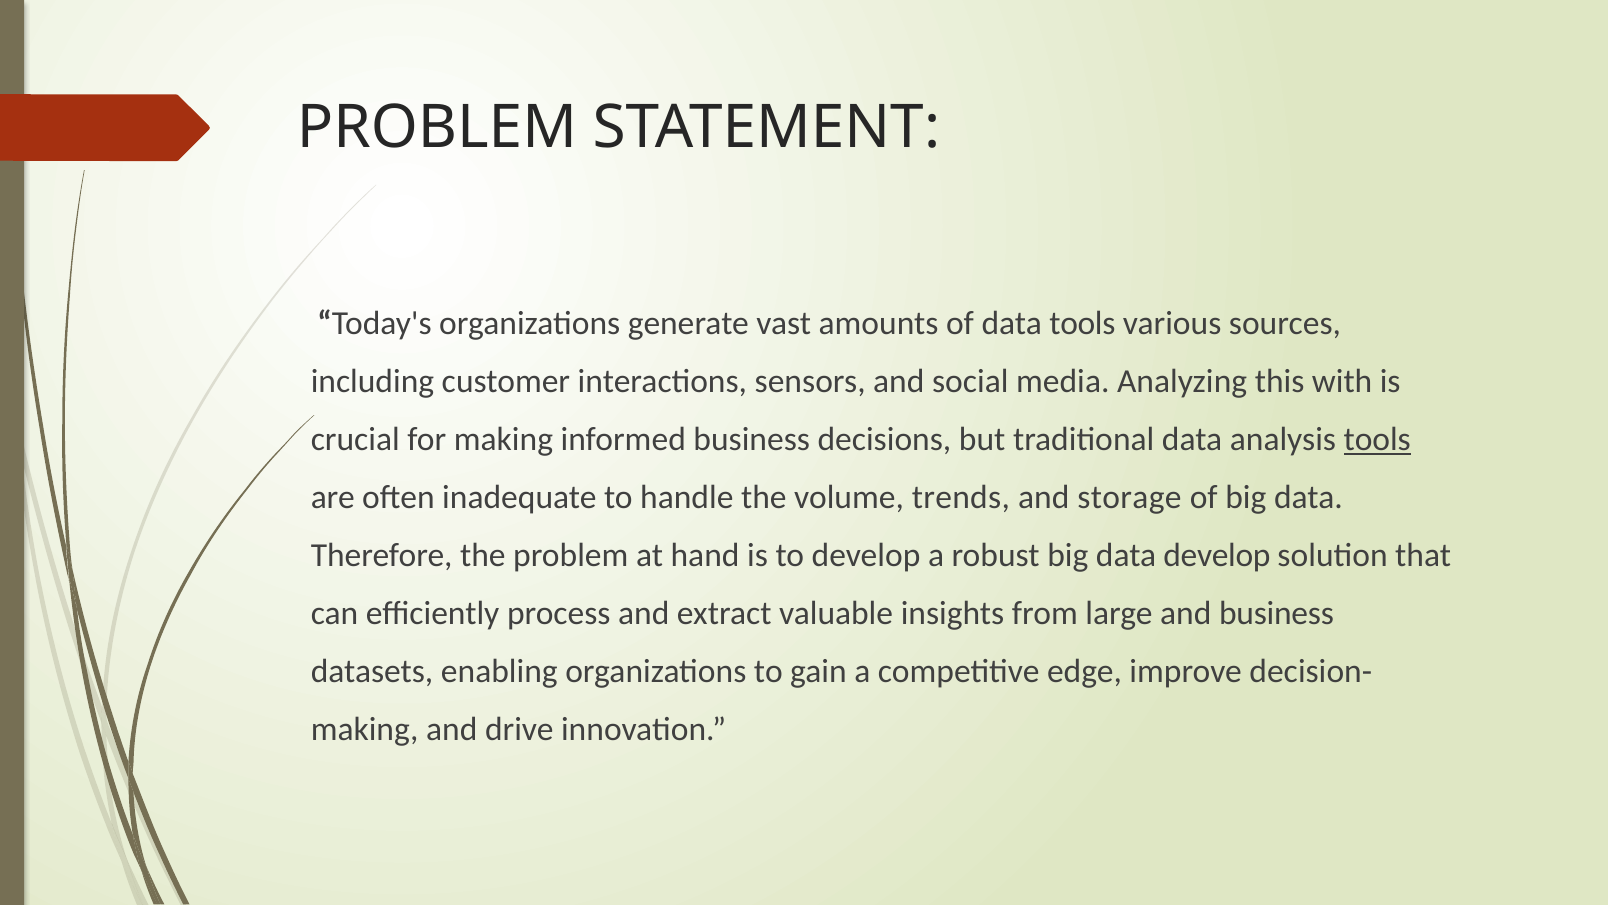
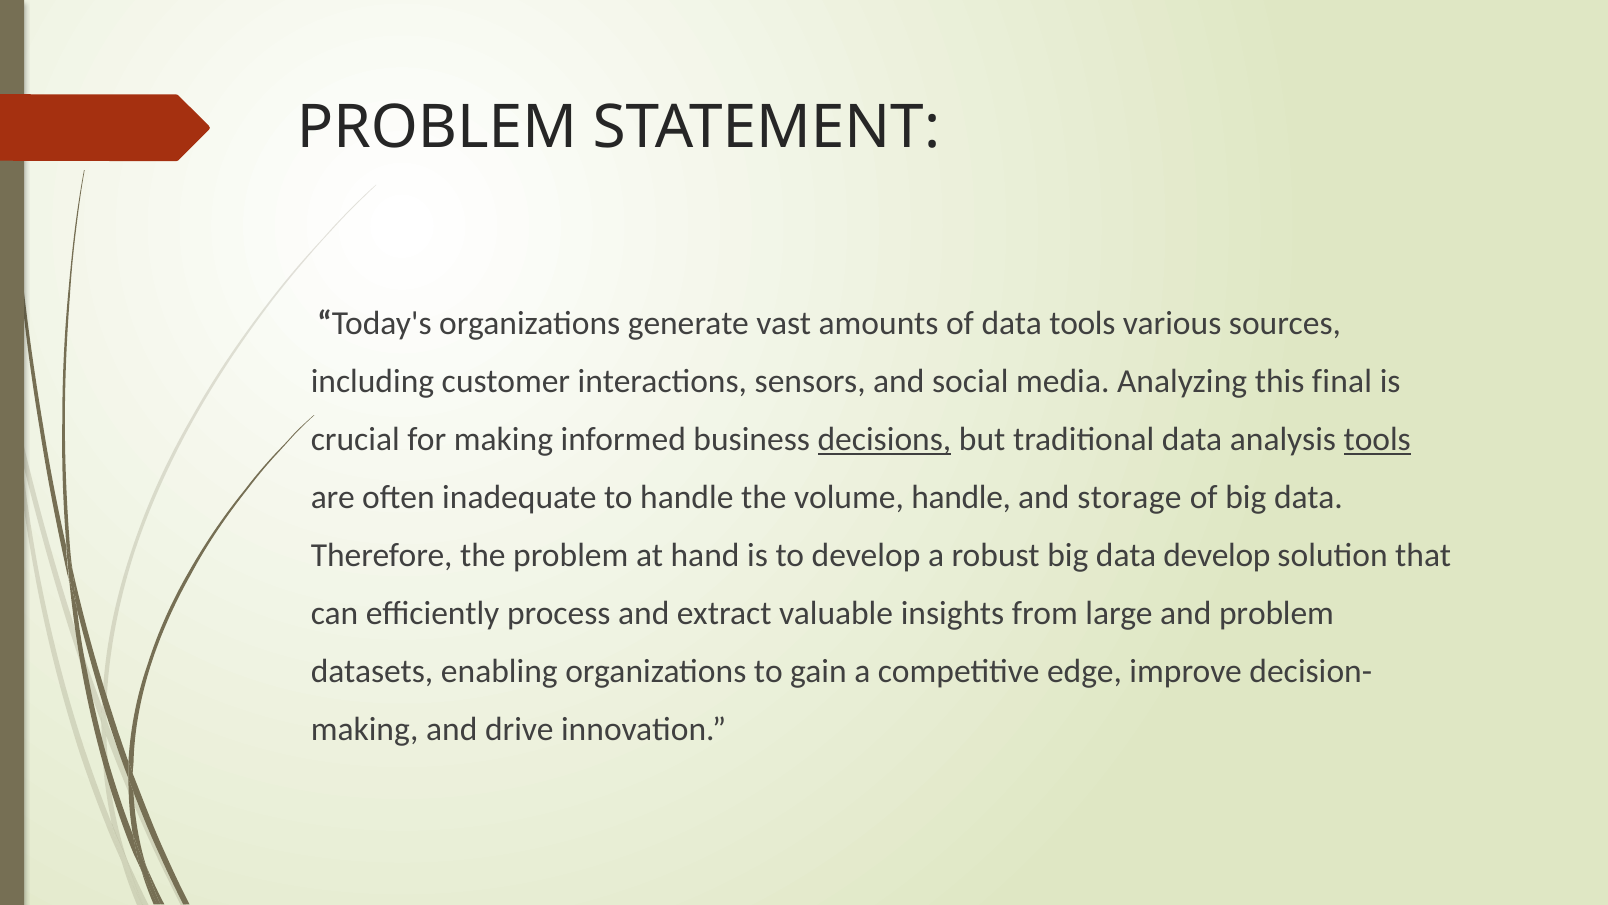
with: with -> final (1342, 382)
decisions underline: none -> present (884, 439)
volume trends: trends -> handle (961, 497)
and business: business -> problem (1276, 613)
